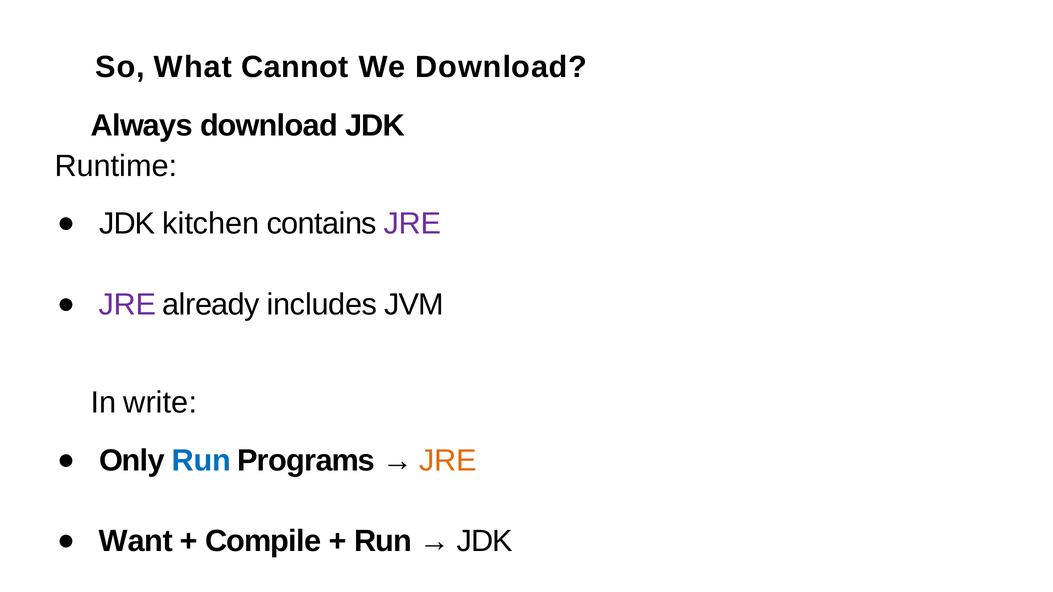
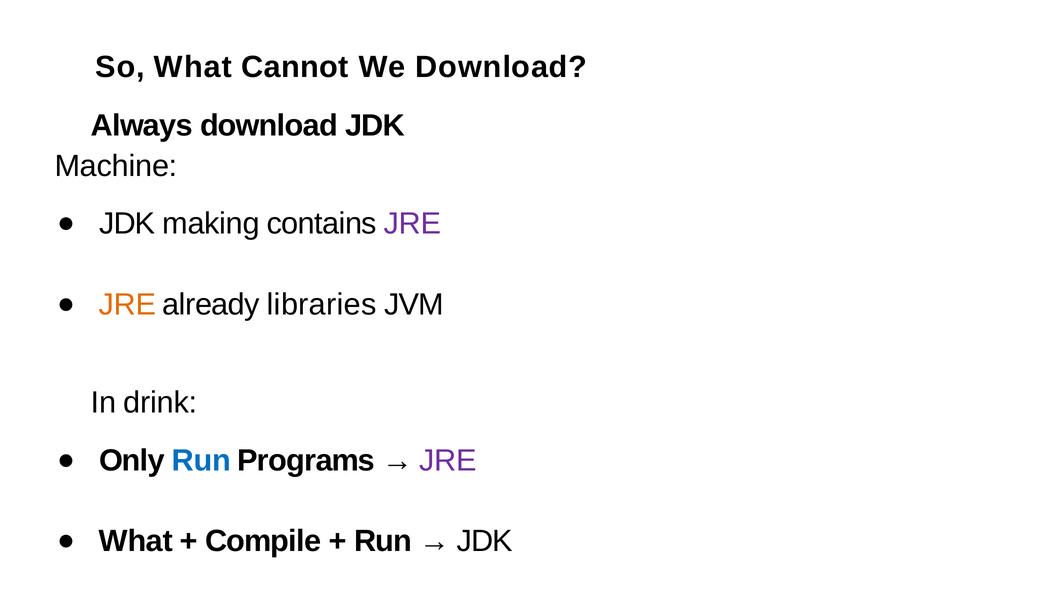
Runtime: Runtime -> Machine (116, 166)
kitchen: kitchen -> making (211, 224)
JRE colour: purple -> orange (127, 305)
includes: includes -> libraries (322, 305)
write: write -> drink (160, 403)
JRE colour: orange -> purple (448, 461)
Want: Want -> What (136, 542)
